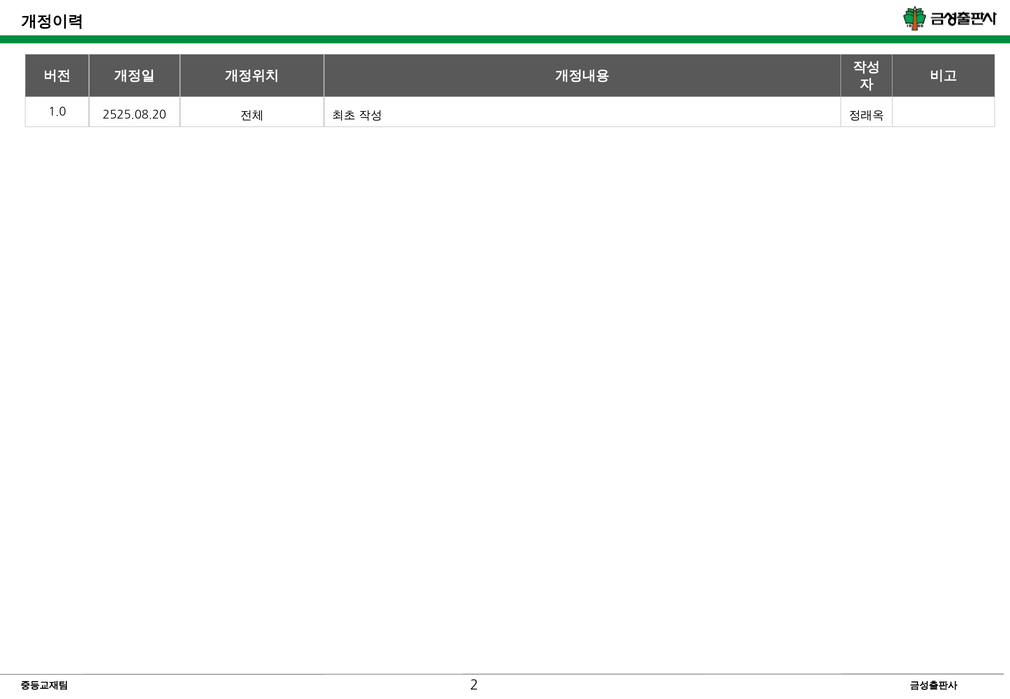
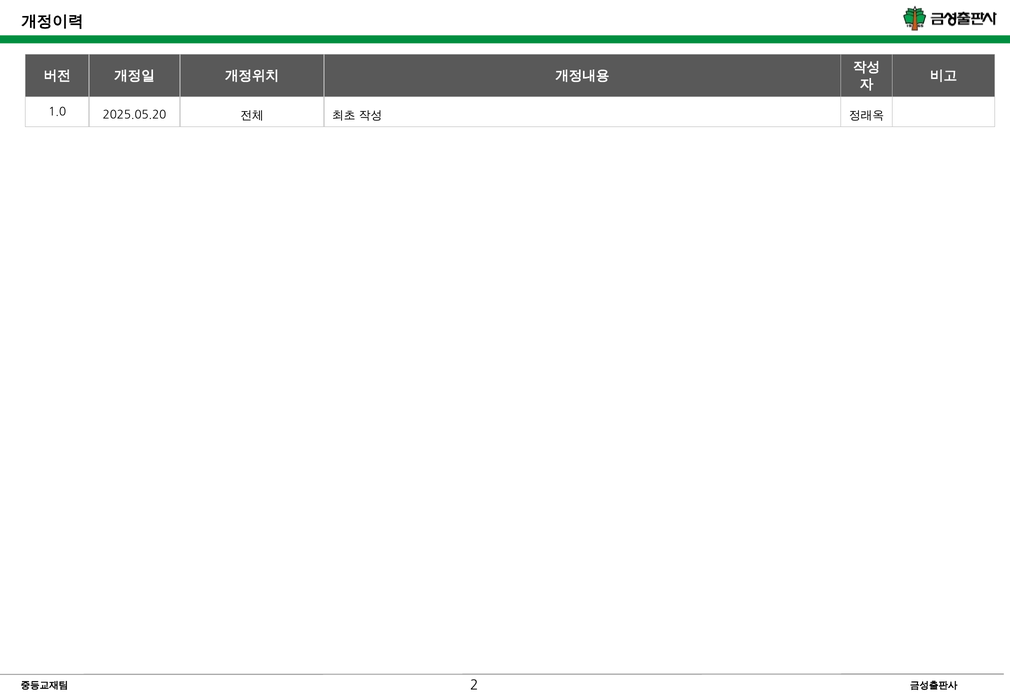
2525.08.20: 2525.08.20 -> 2025.05.20 (135, 115)
